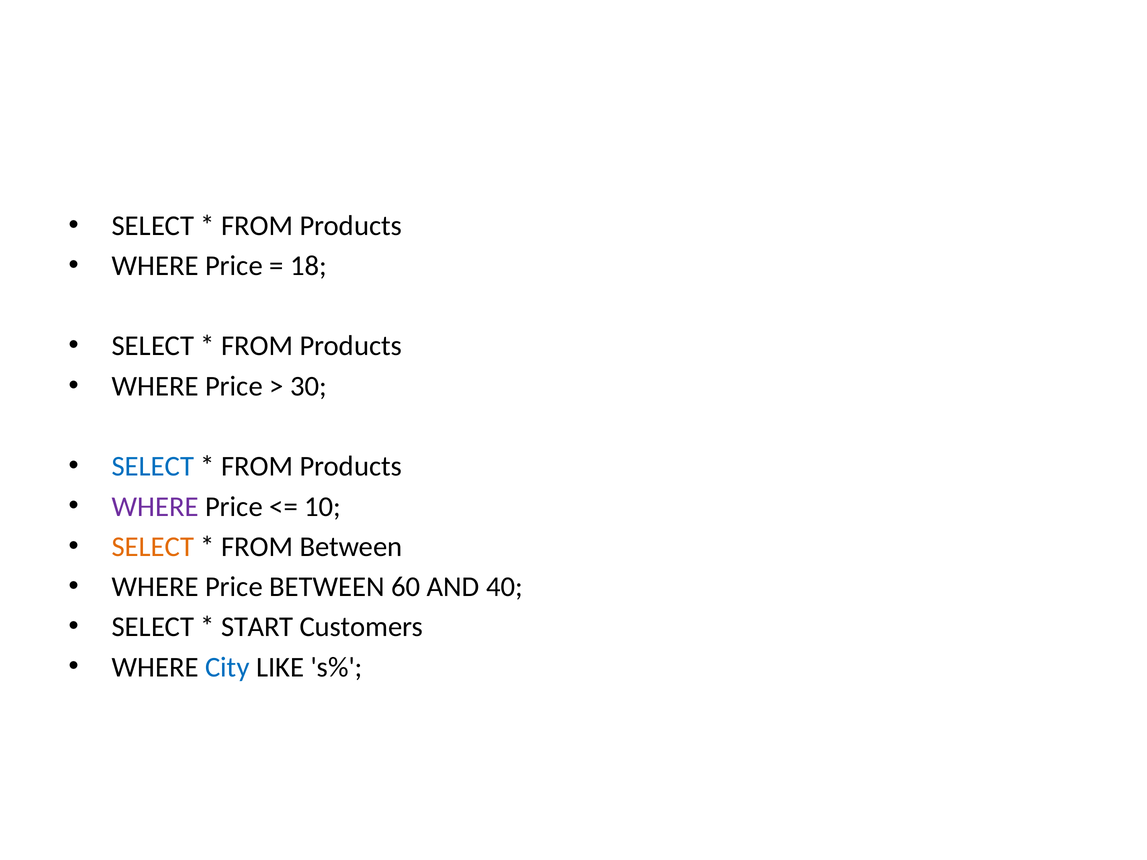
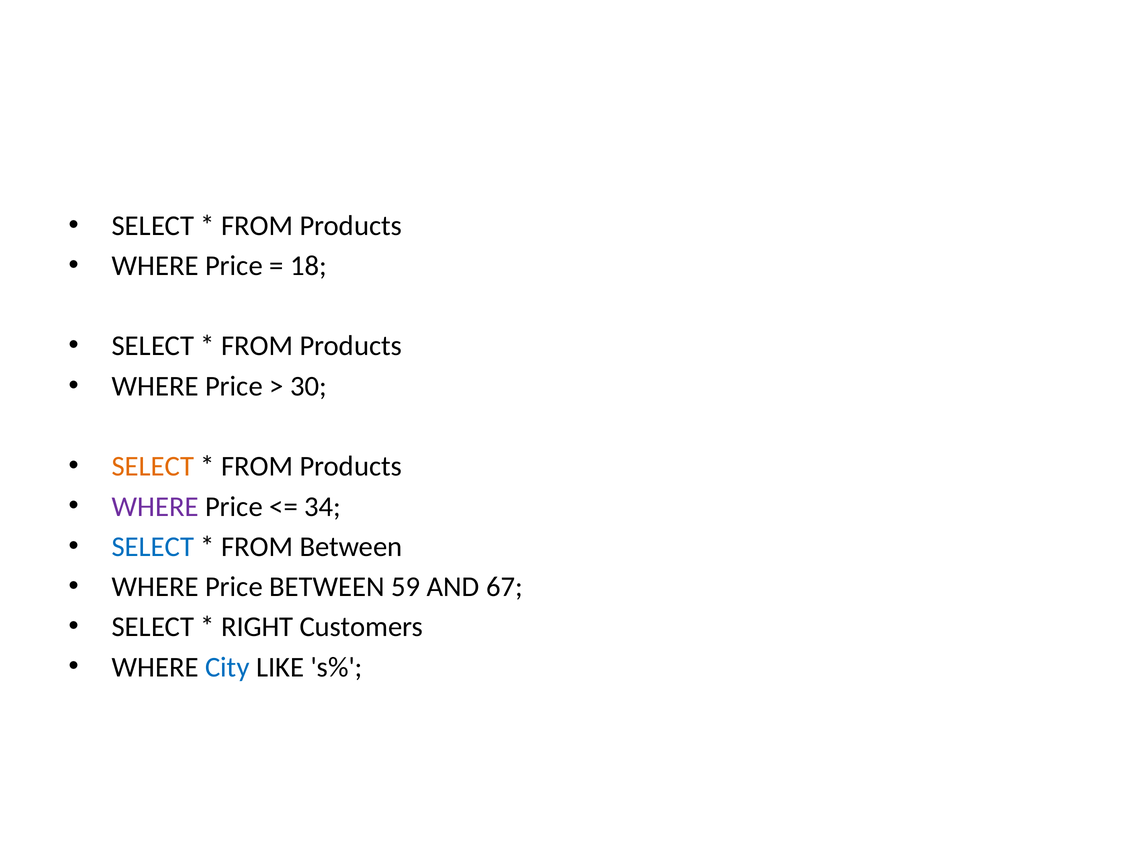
SELECT colour: blue -> orange (153, 467)
10: 10 -> 34 (323, 507)
SELECT colour: orange -> blue (153, 547)
60: 60 -> 59 (406, 587)
40: 40 -> 67 (504, 587)
START: START -> RIGHT (257, 627)
